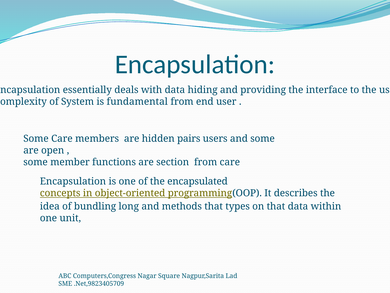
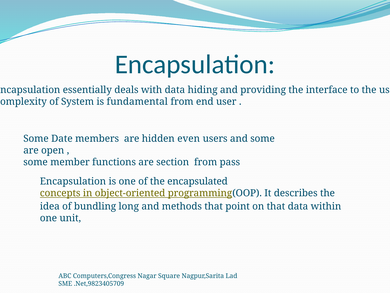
Some Care: Care -> Date (62, 138)
pairs: pairs -> even (189, 138)
from care: care -> pass (230, 162)
types: types -> point (238, 206)
